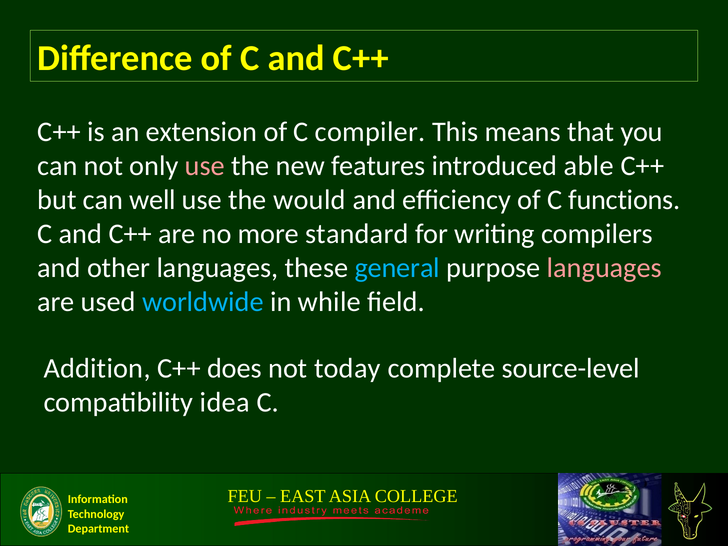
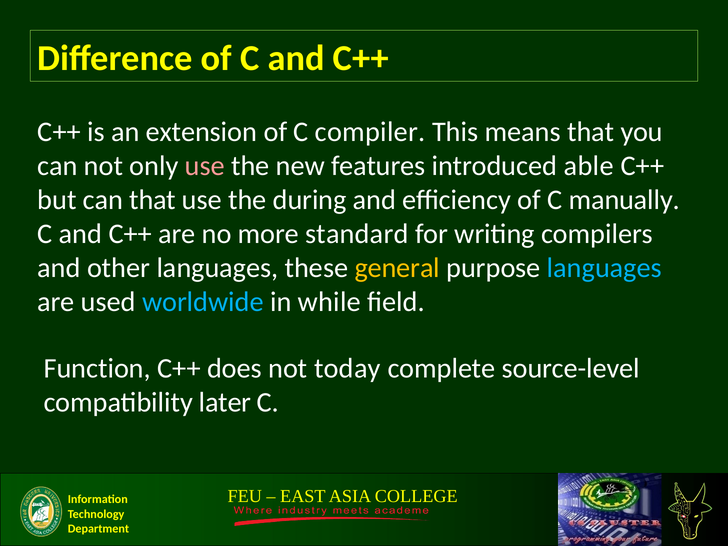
can well: well -> that (153, 200)
would: would -> during (310, 200)
functions: functions -> manually (624, 200)
general colour: light blue -> yellow (397, 268)
languages colour: pink -> light blue (604, 268)
Addition: Addition -> Function (97, 368)
idea: idea -> later (225, 402)
